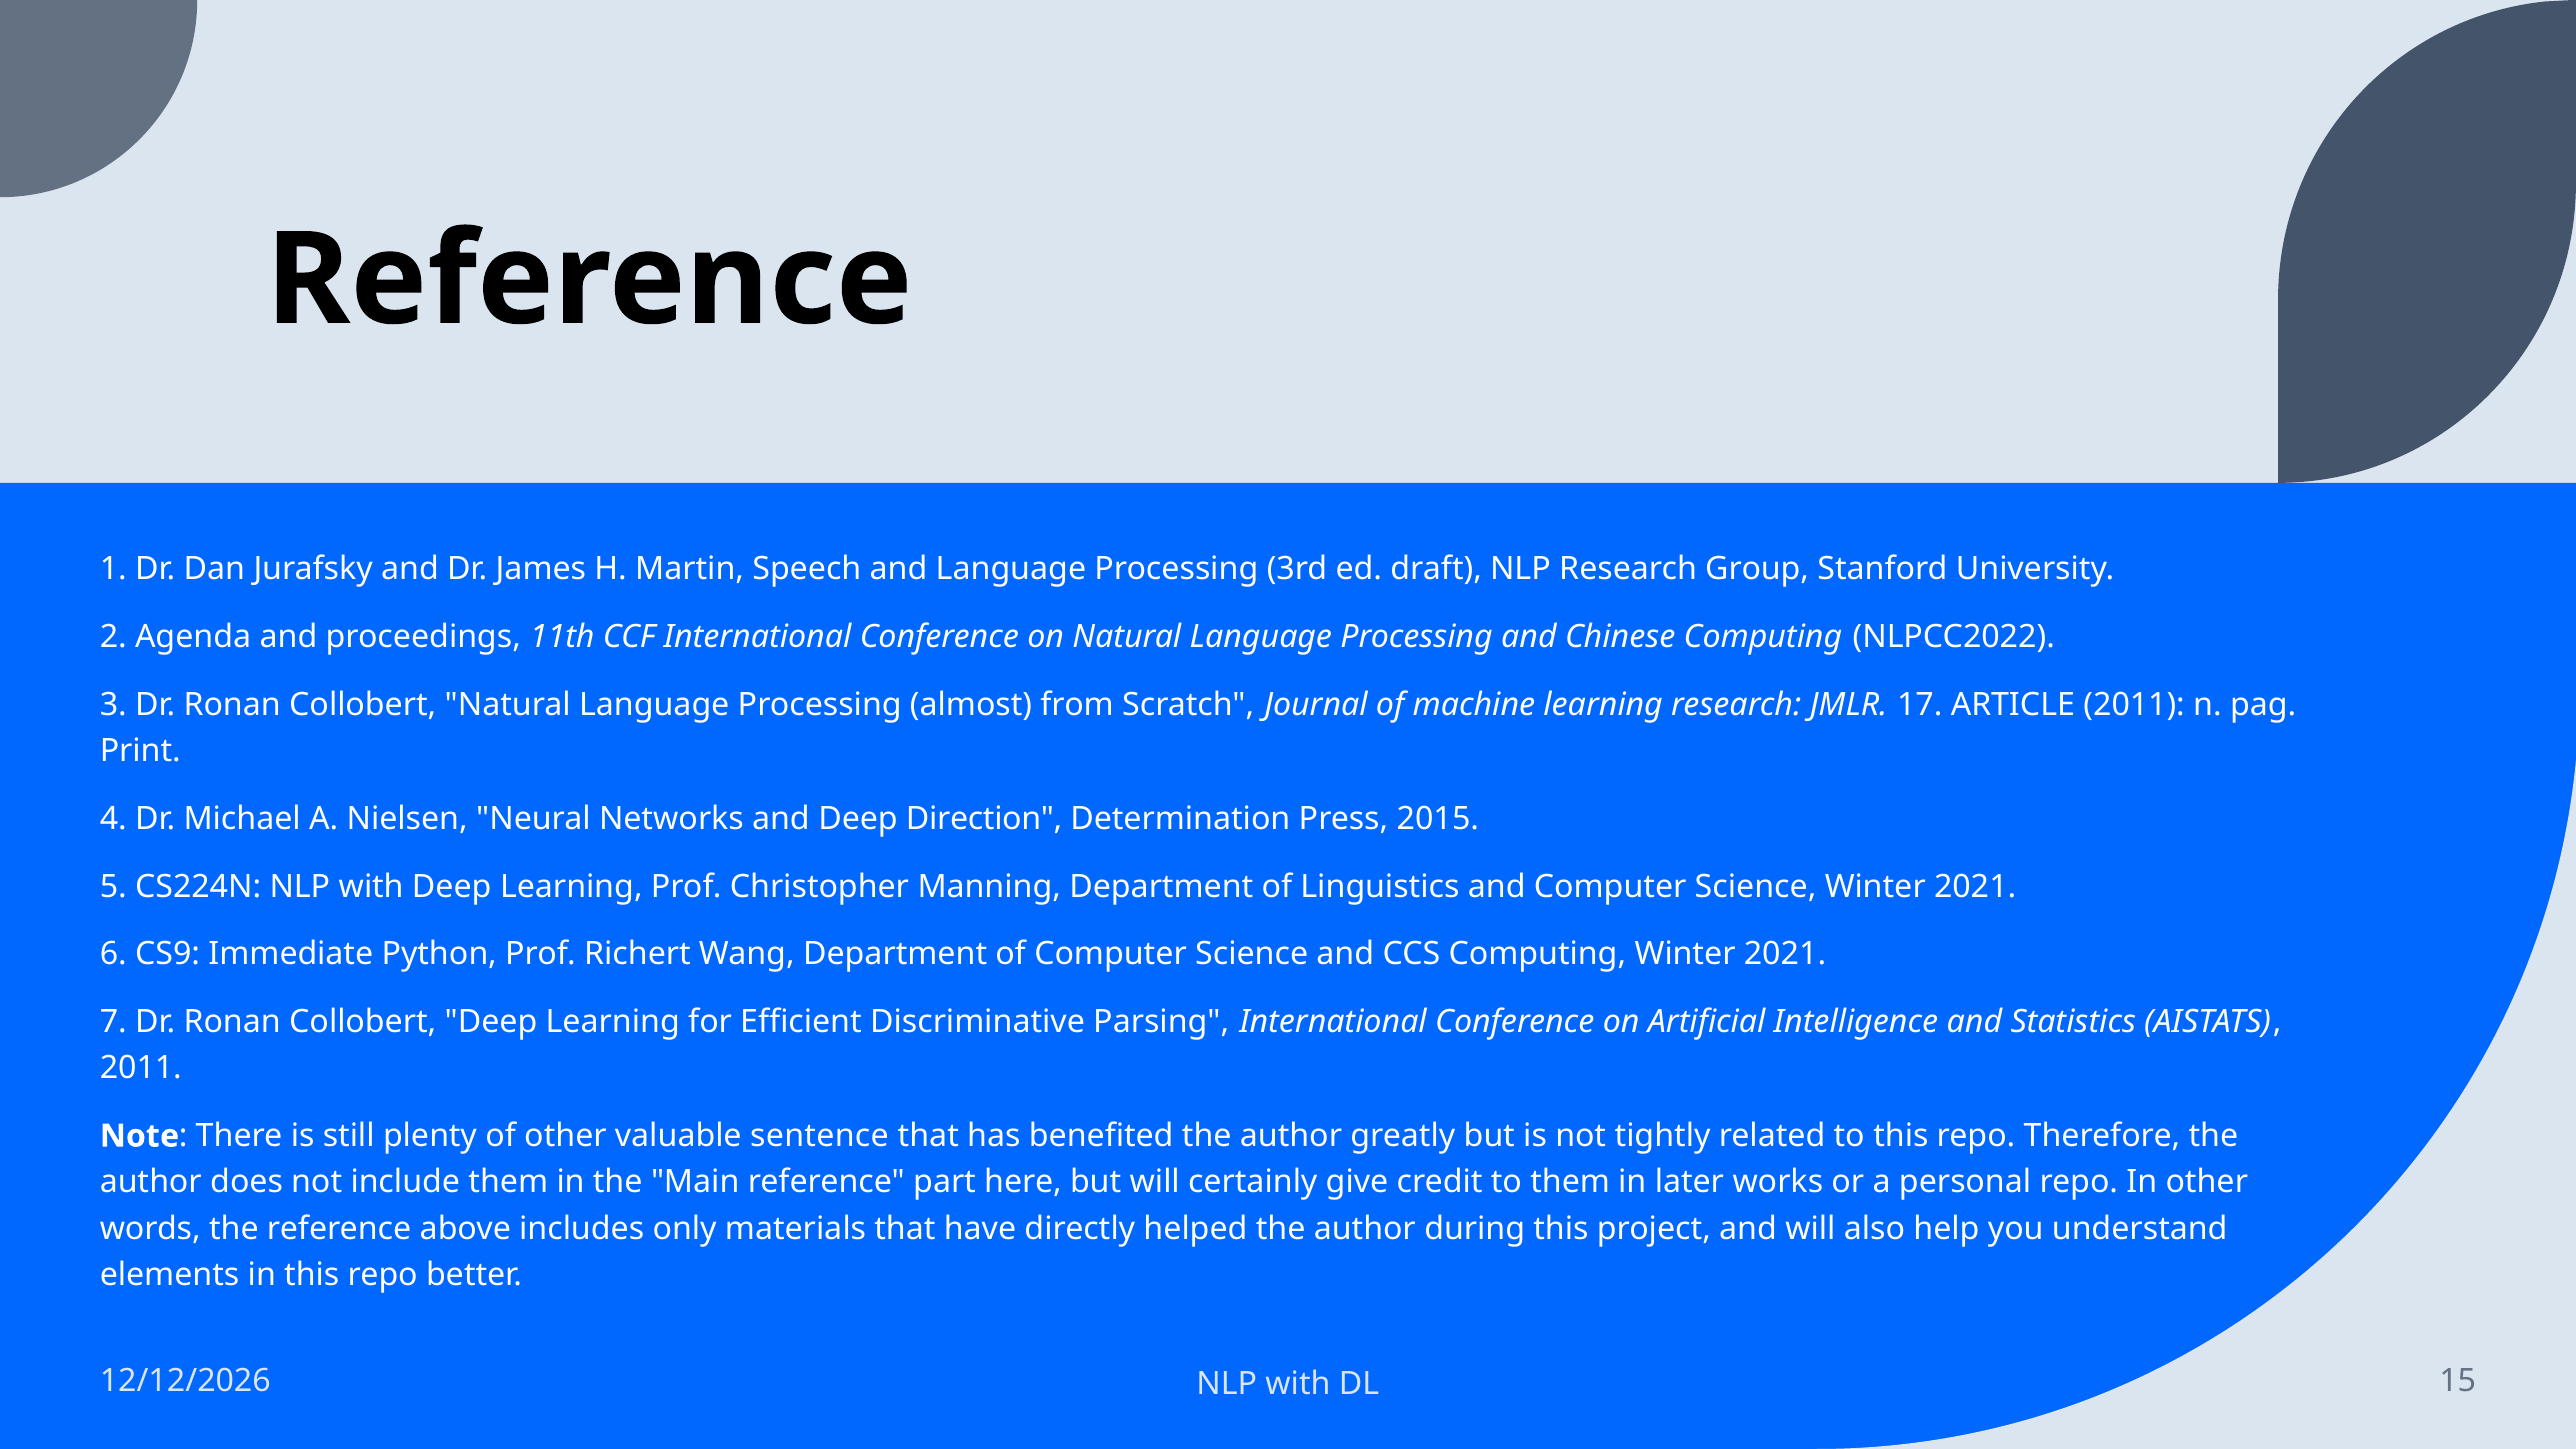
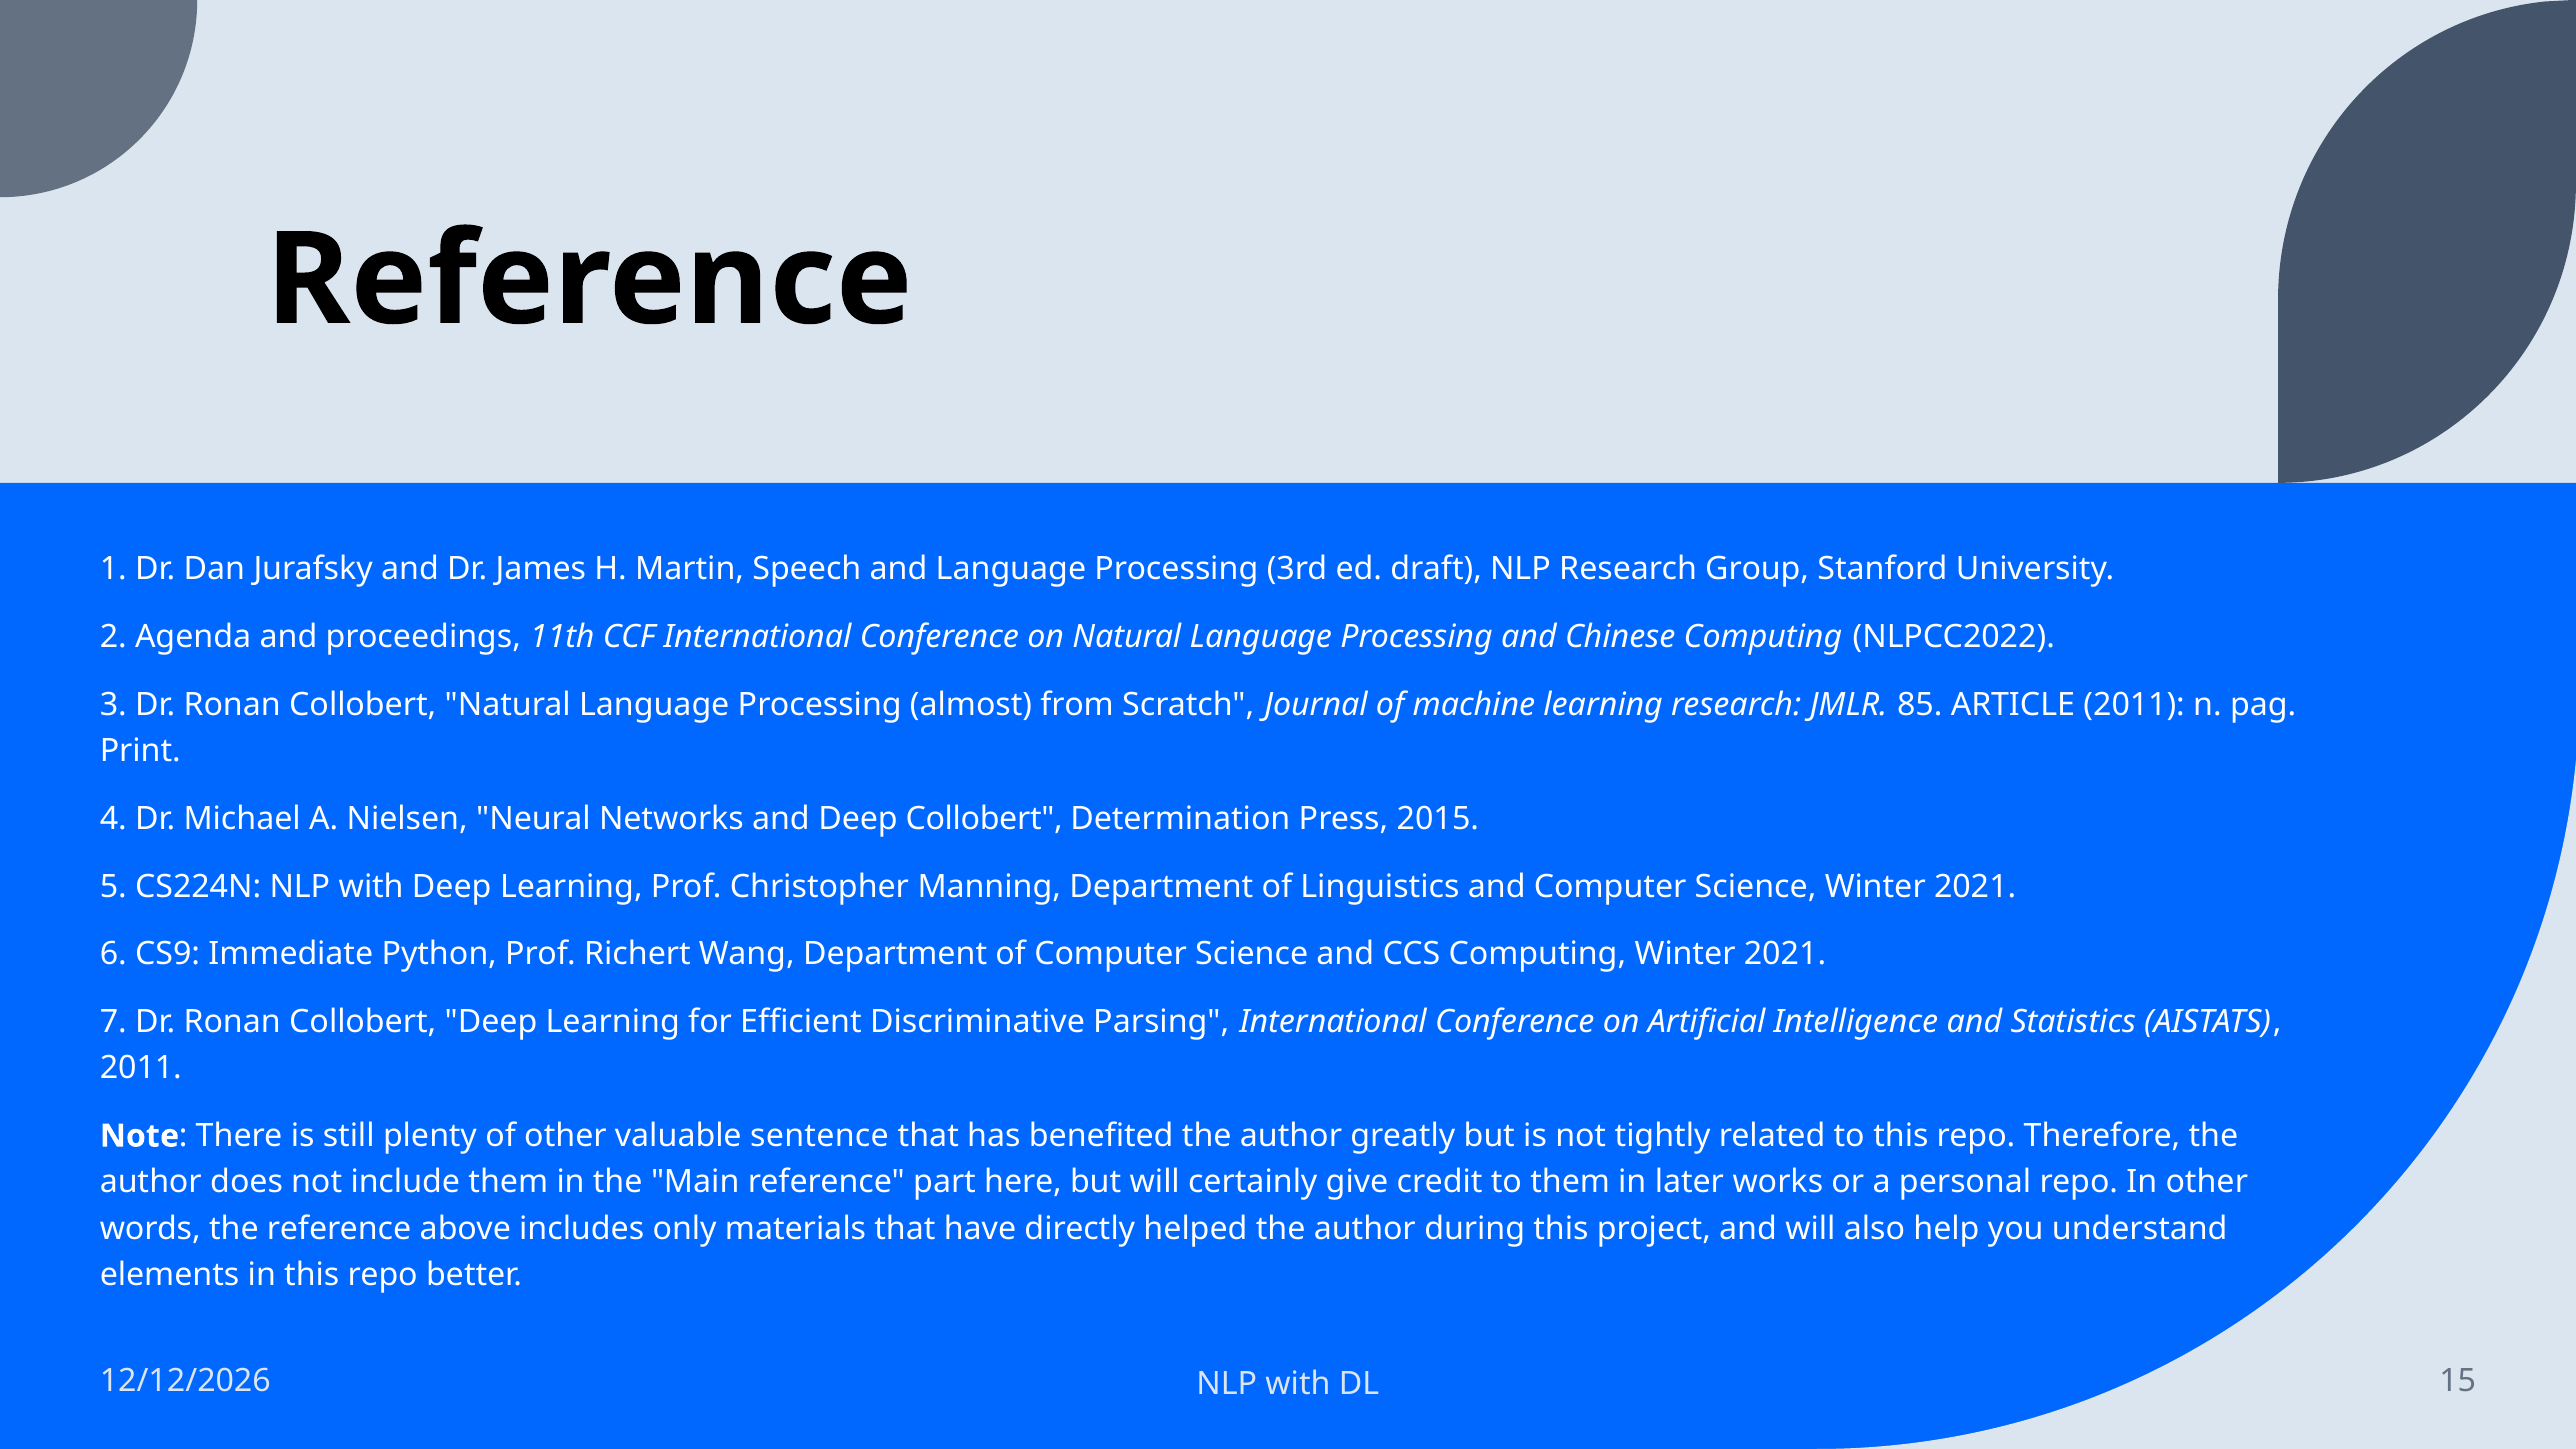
17: 17 -> 85 (1920, 705)
Deep Direction: Direction -> Collobert (984, 819)
